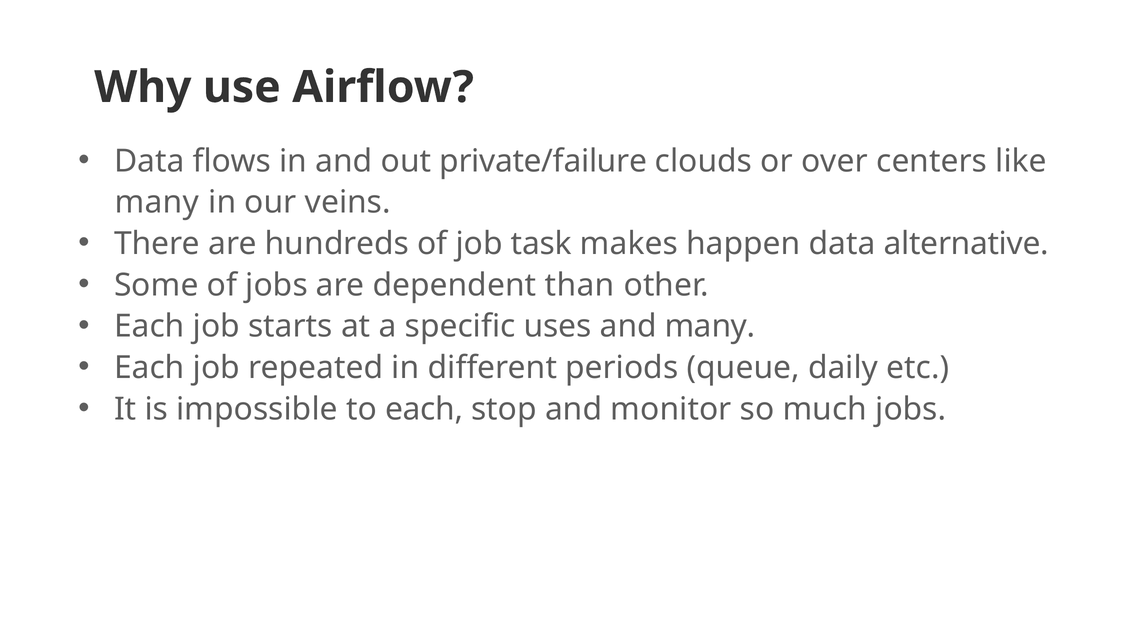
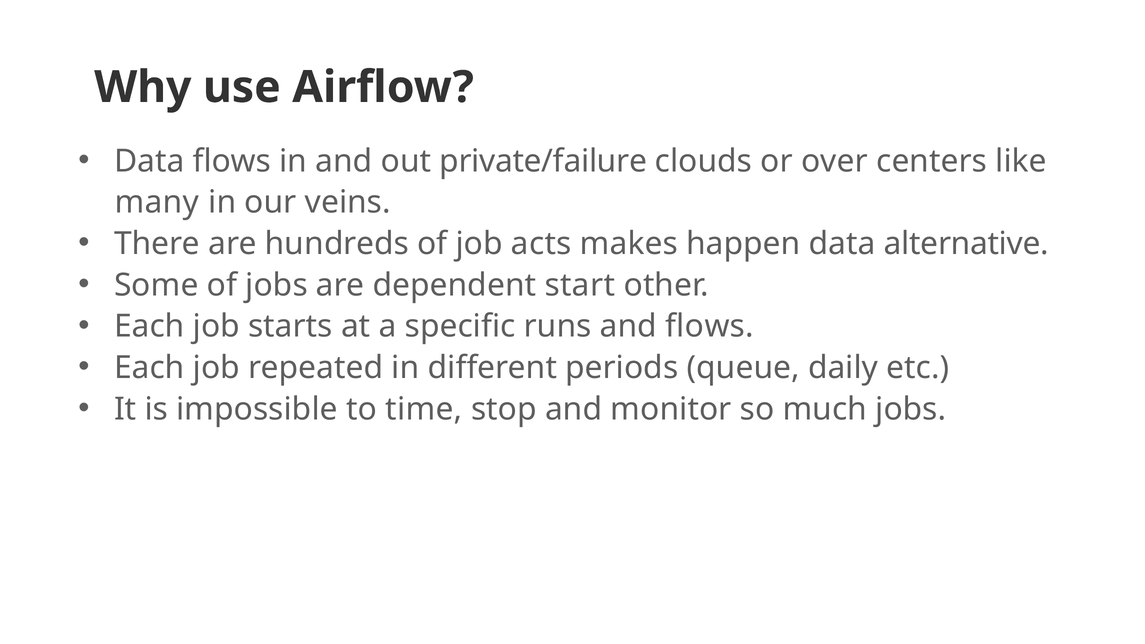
task: task -> acts (541, 244)
than: than -> start (580, 285)
uses: uses -> runs (558, 326)
and many: many -> flows (710, 326)
to each: each -> time (424, 409)
